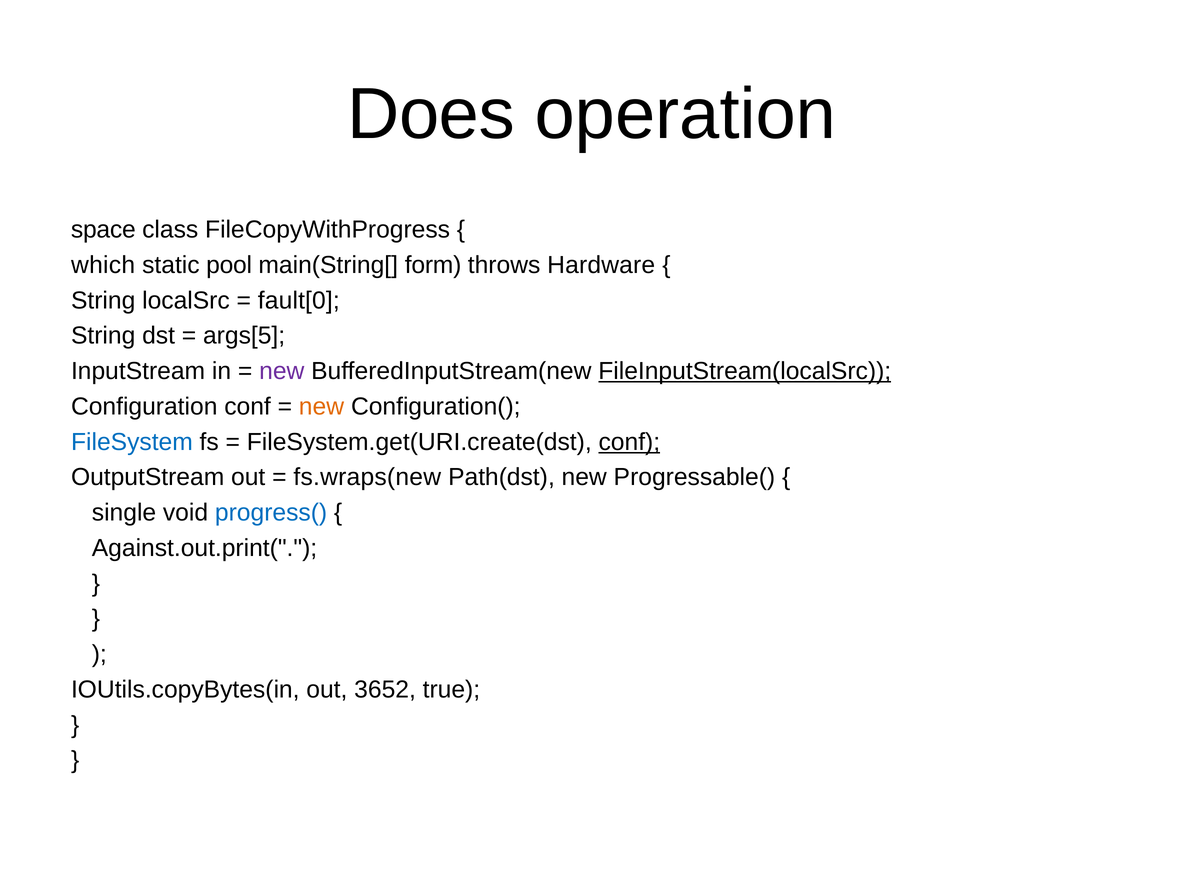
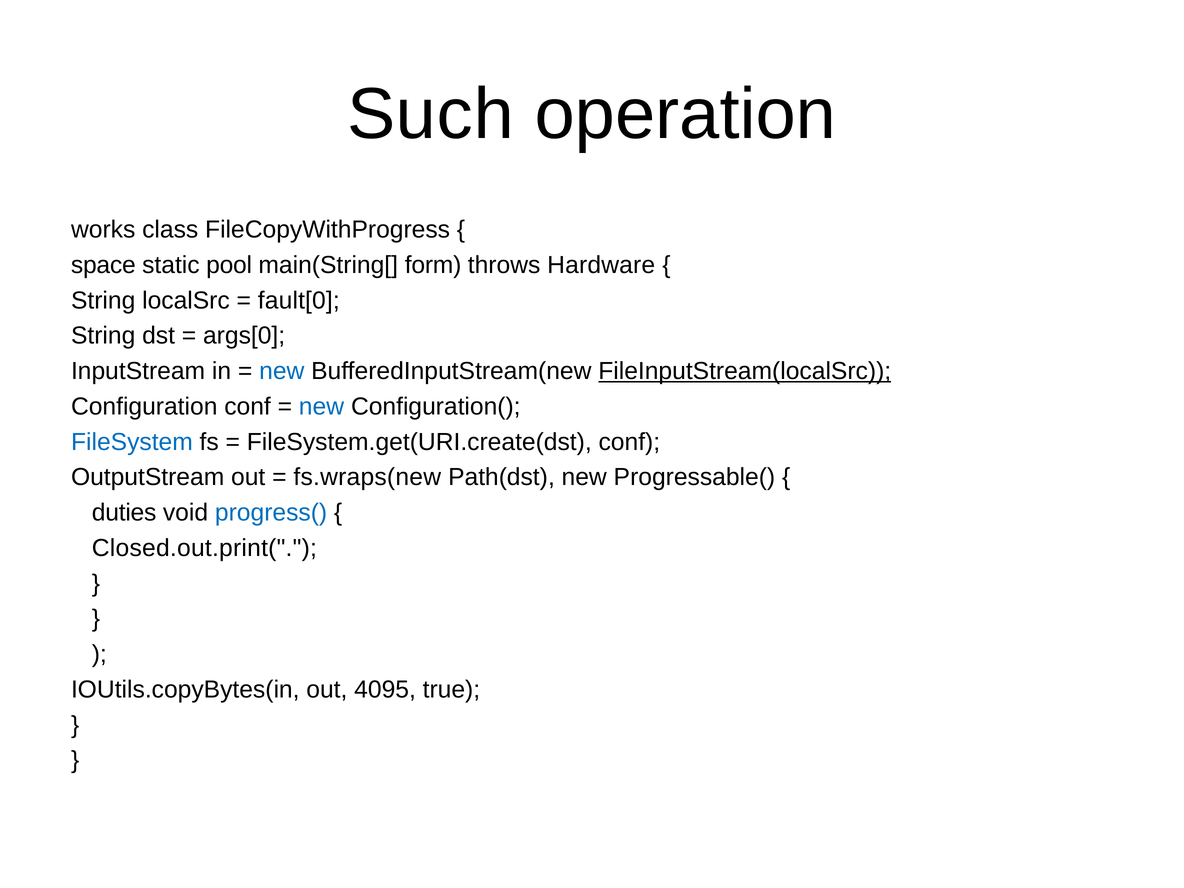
Does: Does -> Such (431, 115)
space: space -> works (103, 230)
which: which -> space (103, 265)
args[5: args[5 -> args[0 (244, 336)
new colour: purple -> blue (282, 371)
new colour: orange -> blue (321, 407)
conf underline: present -> none (629, 442)
single: single -> duties (124, 513)
Against.out.print(: Against.out.print( -> Closed.out.print( (204, 548)
3652: 3652 -> 4095 (385, 690)
